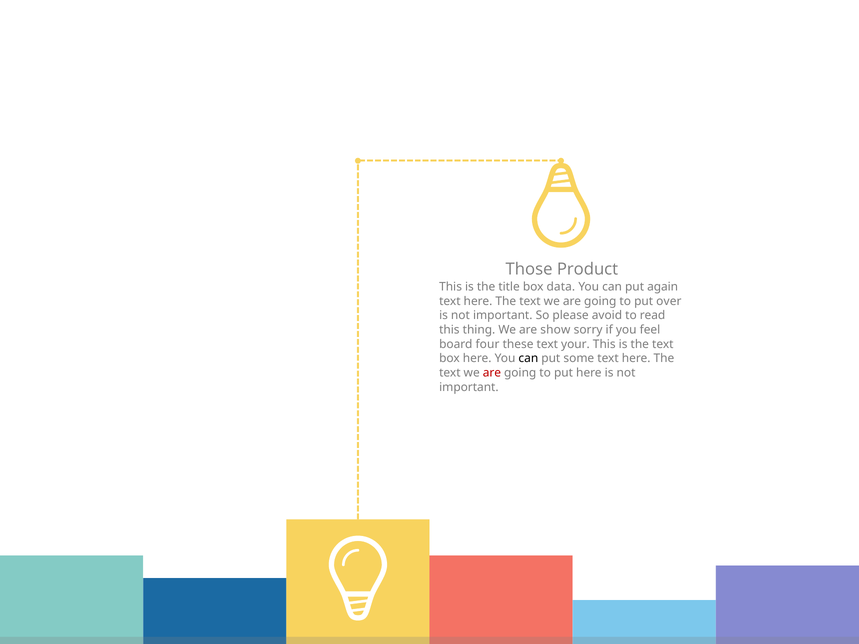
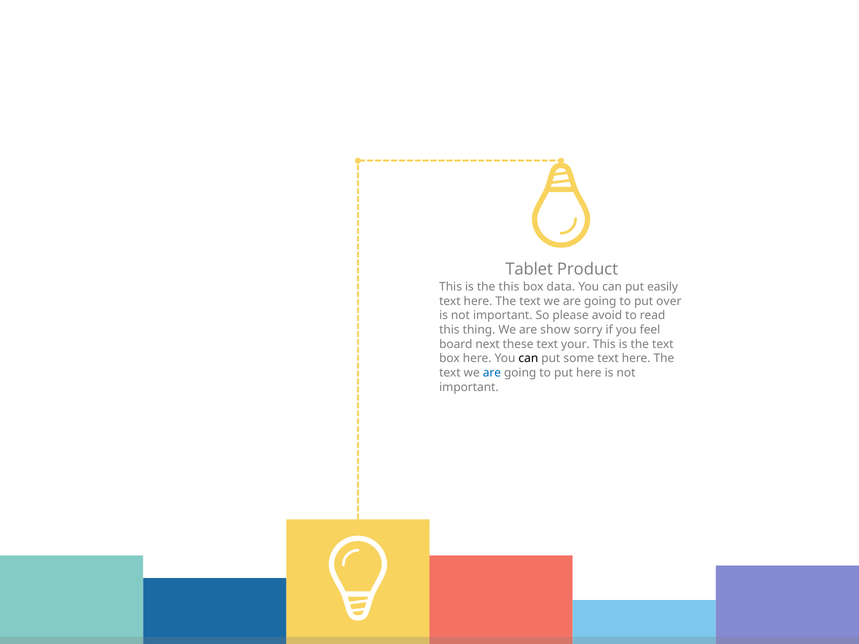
Those: Those -> Tablet (529, 270)
the title: title -> this (509, 287)
again: again -> easily (663, 287)
four: four -> next (488, 344)
are colour: red -> blue (492, 373)
